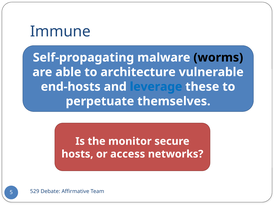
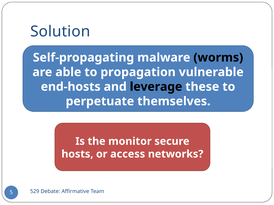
Immune: Immune -> Solution (60, 32)
architecture: architecture -> propagation (138, 72)
leverage colour: blue -> black (156, 87)
